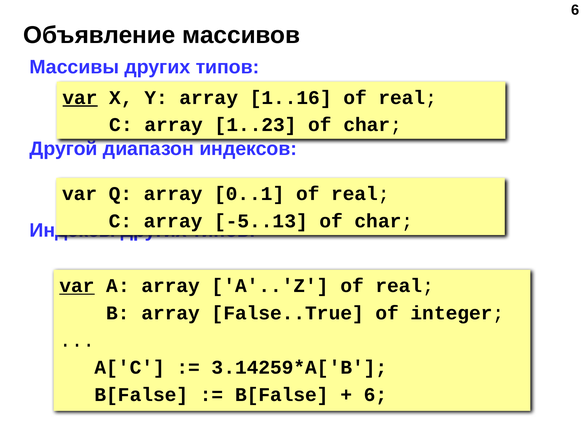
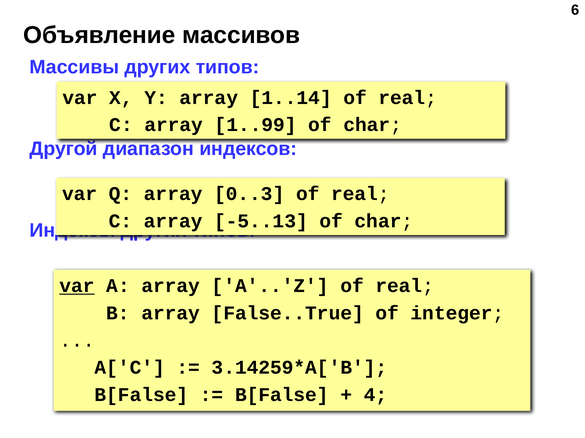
var underline: present -> none (80, 98)
1..16: 1..16 -> 1..14 (291, 98)
1..23: 1..23 -> 1..99 (256, 125)
0..1: 0..1 -> 0..3 (249, 194)
6: 6 -> 4 (375, 395)
